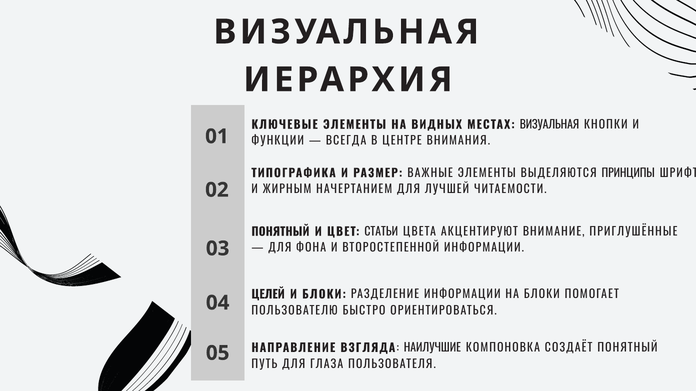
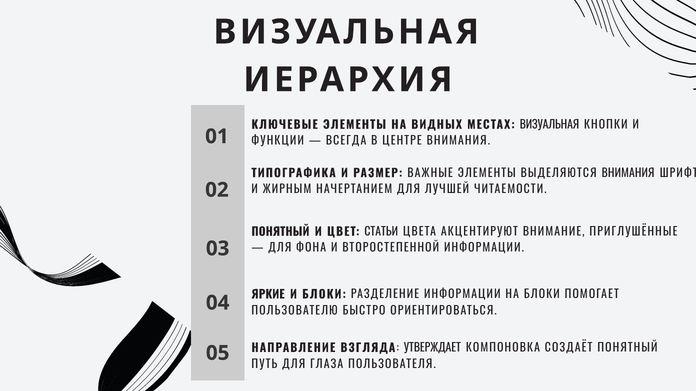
ВЫДЕЛЯЮТСЯ ПРИНЦИПЫ: ПРИНЦИПЫ -> ВНИМАНИЯ (628, 174)
ЦЕЛЕЙ: ЦЕЛЕЙ -> ЯРКИЕ (268, 295)
НАИЛУЧШИЕ: НАИЛУЧШИЕ -> УТВЕРЖДАЕТ (432, 349)
